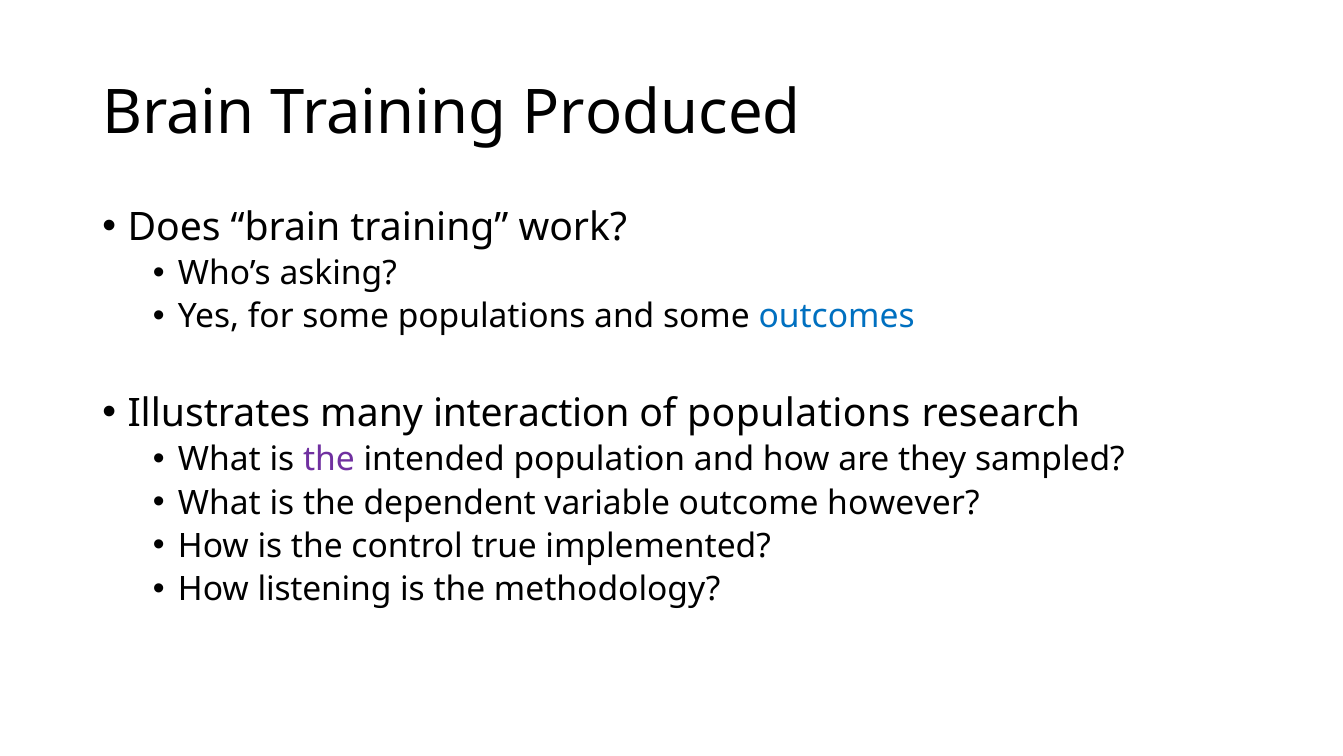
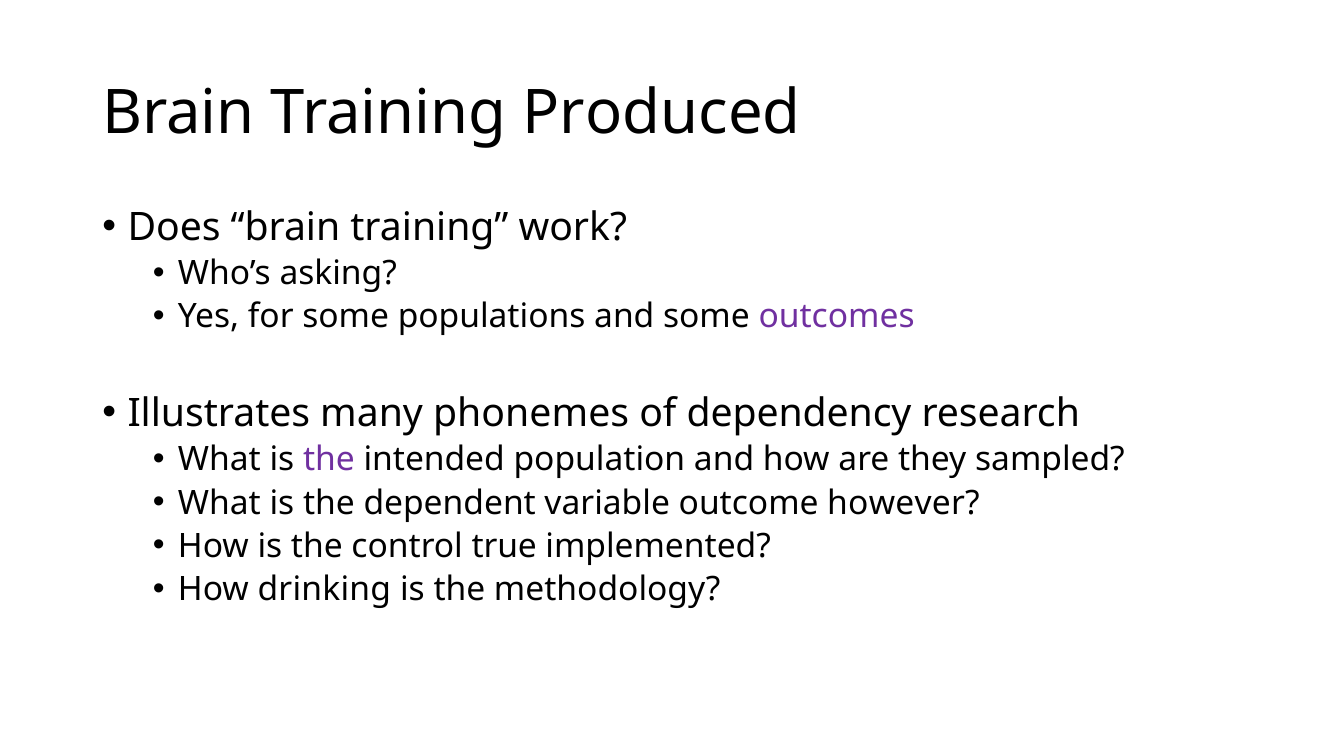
outcomes colour: blue -> purple (837, 317)
interaction: interaction -> phonemes (531, 413)
of populations: populations -> dependency (799, 413)
listening: listening -> drinking (324, 589)
